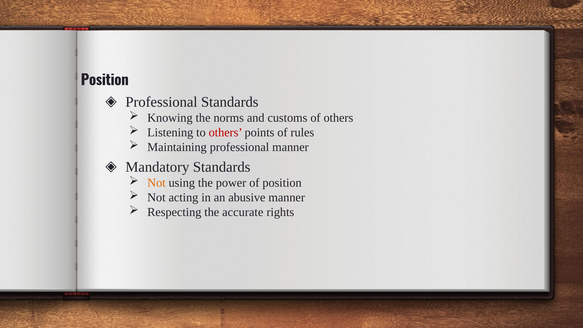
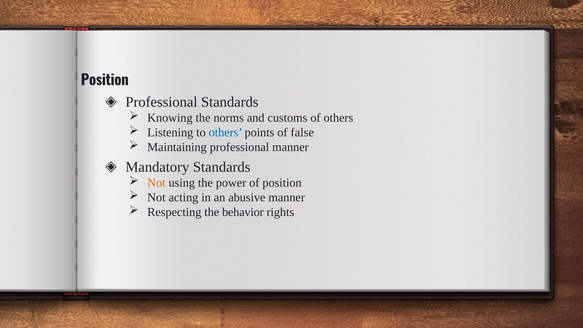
others colour: red -> blue (226, 132)
rules: rules -> false (302, 132)
accurate: accurate -> behavior (243, 212)
